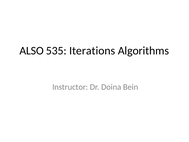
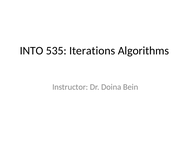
ALSO: ALSO -> INTO (32, 51)
